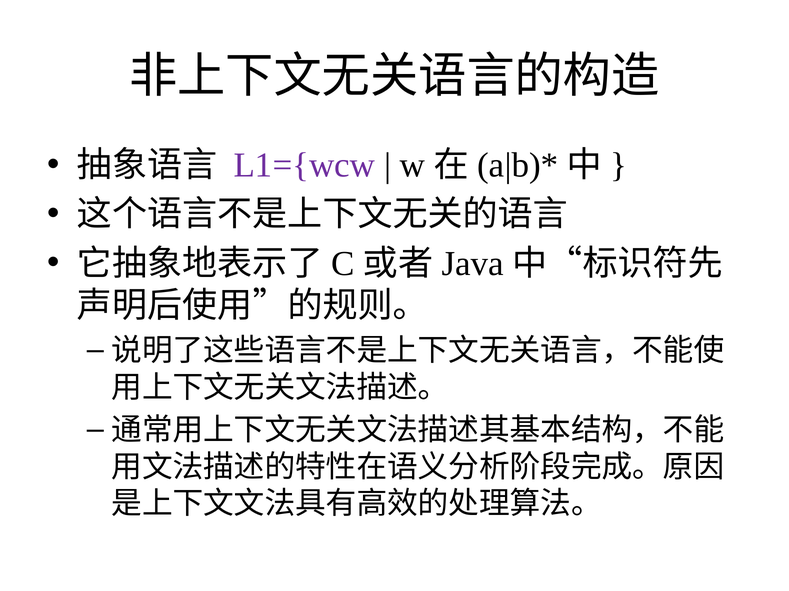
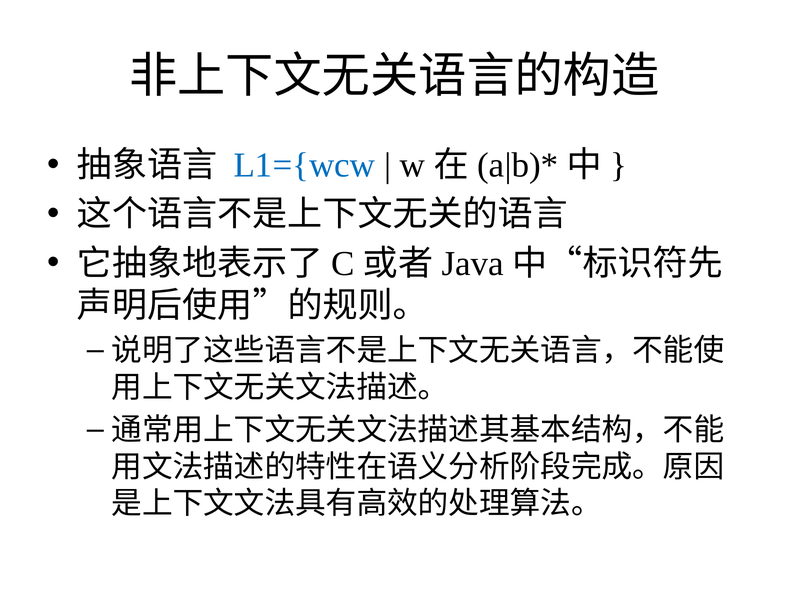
L1={wcw colour: purple -> blue (304, 166)
